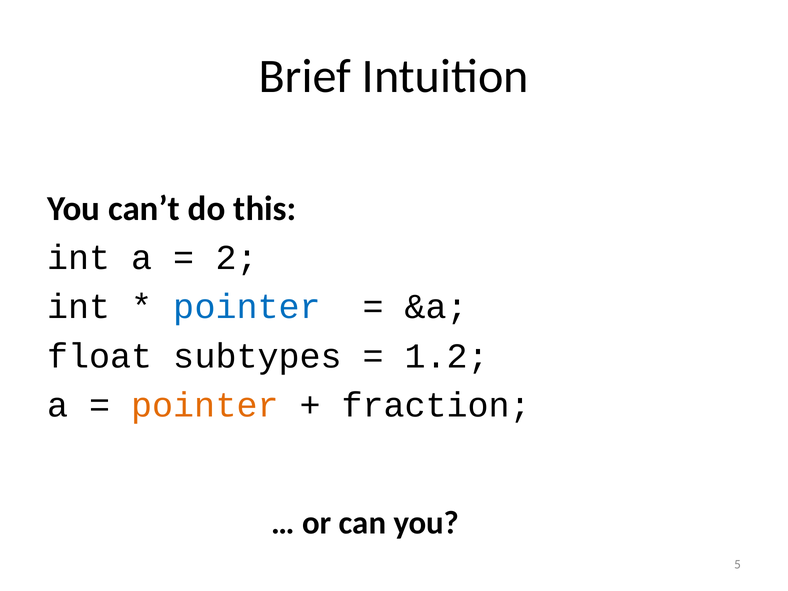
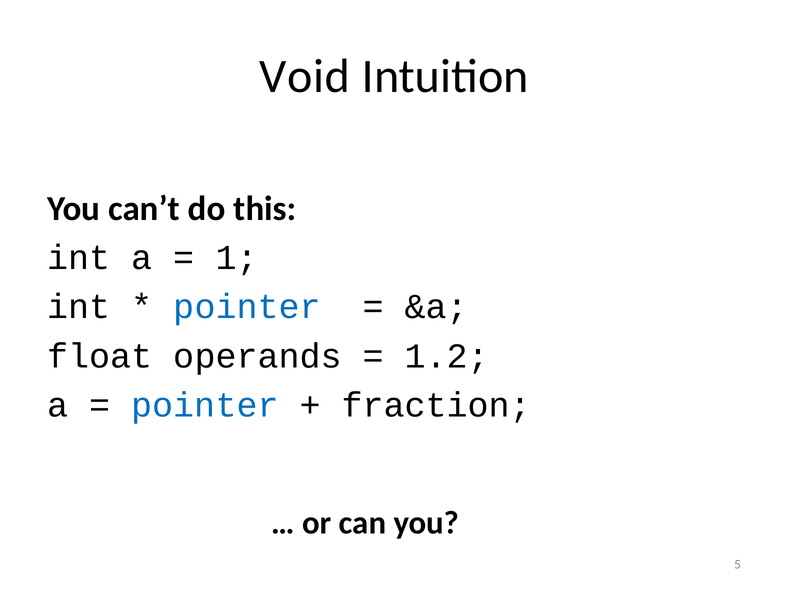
Brief: Brief -> Void (305, 76)
2: 2 -> 1 (237, 258)
subtypes: subtypes -> operands (258, 356)
pointer colour: orange -> blue (205, 405)
